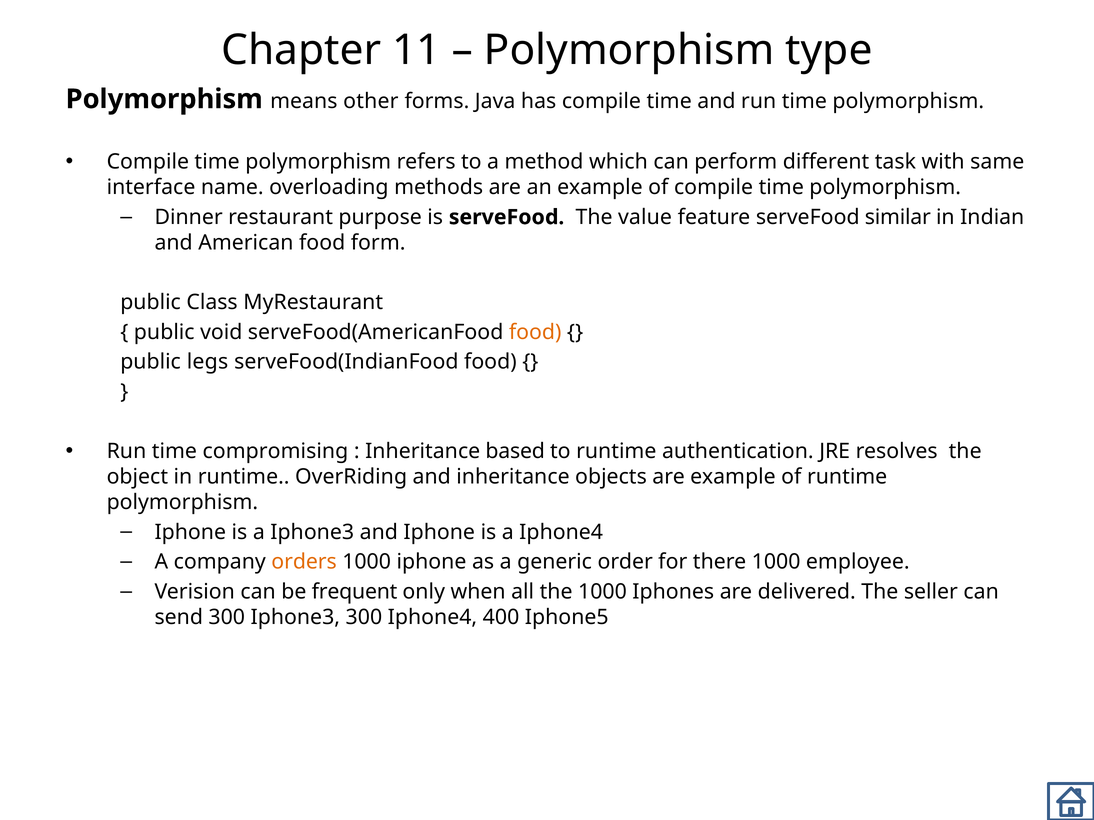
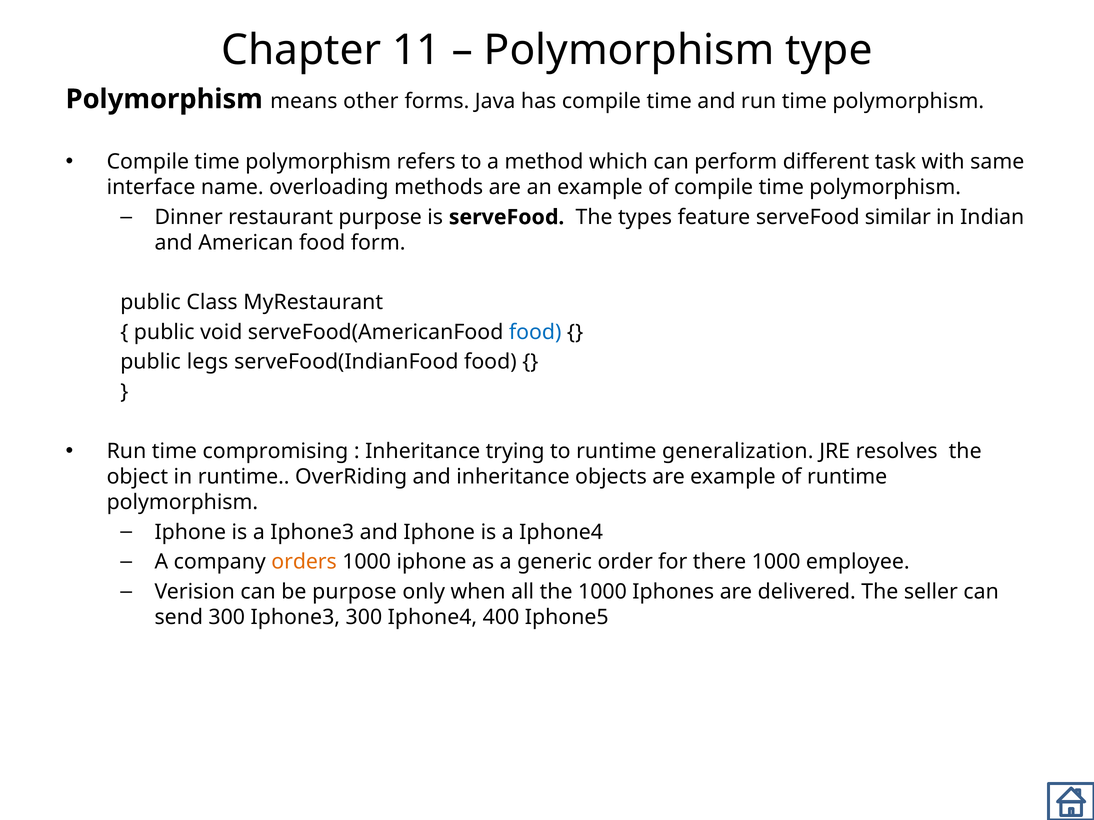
value: value -> types (645, 217)
food colour: orange -> blue (535, 332)
based: based -> trying (515, 452)
authentication: authentication -> generalization (738, 452)
be frequent: frequent -> purpose (354, 592)
